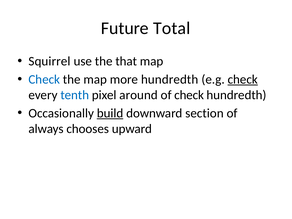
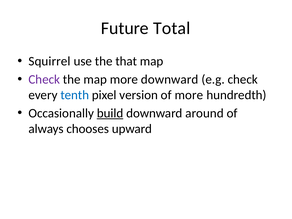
Check colour: blue -> purple (44, 79)
more hundredth: hundredth -> downward (170, 79)
check underline: present -> none (243, 79)
around: around -> version (139, 95)
of check: check -> more (189, 95)
section: section -> around (204, 113)
